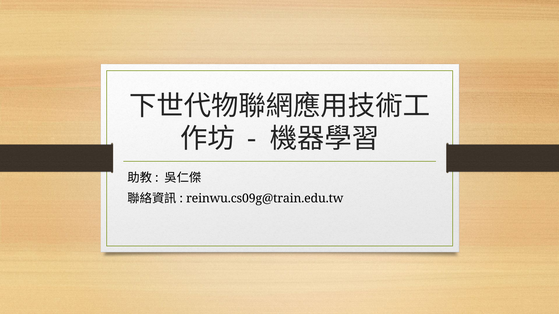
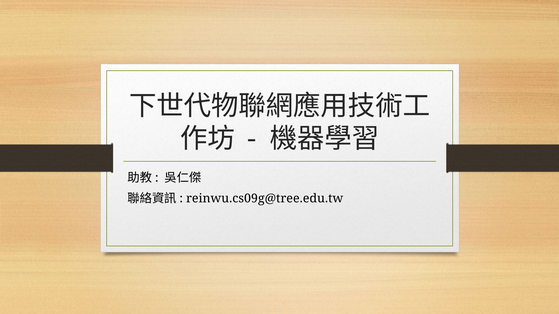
reinwu.cs09g@train.edu.tw: reinwu.cs09g@train.edu.tw -> reinwu.cs09g@tree.edu.tw (265, 199)
